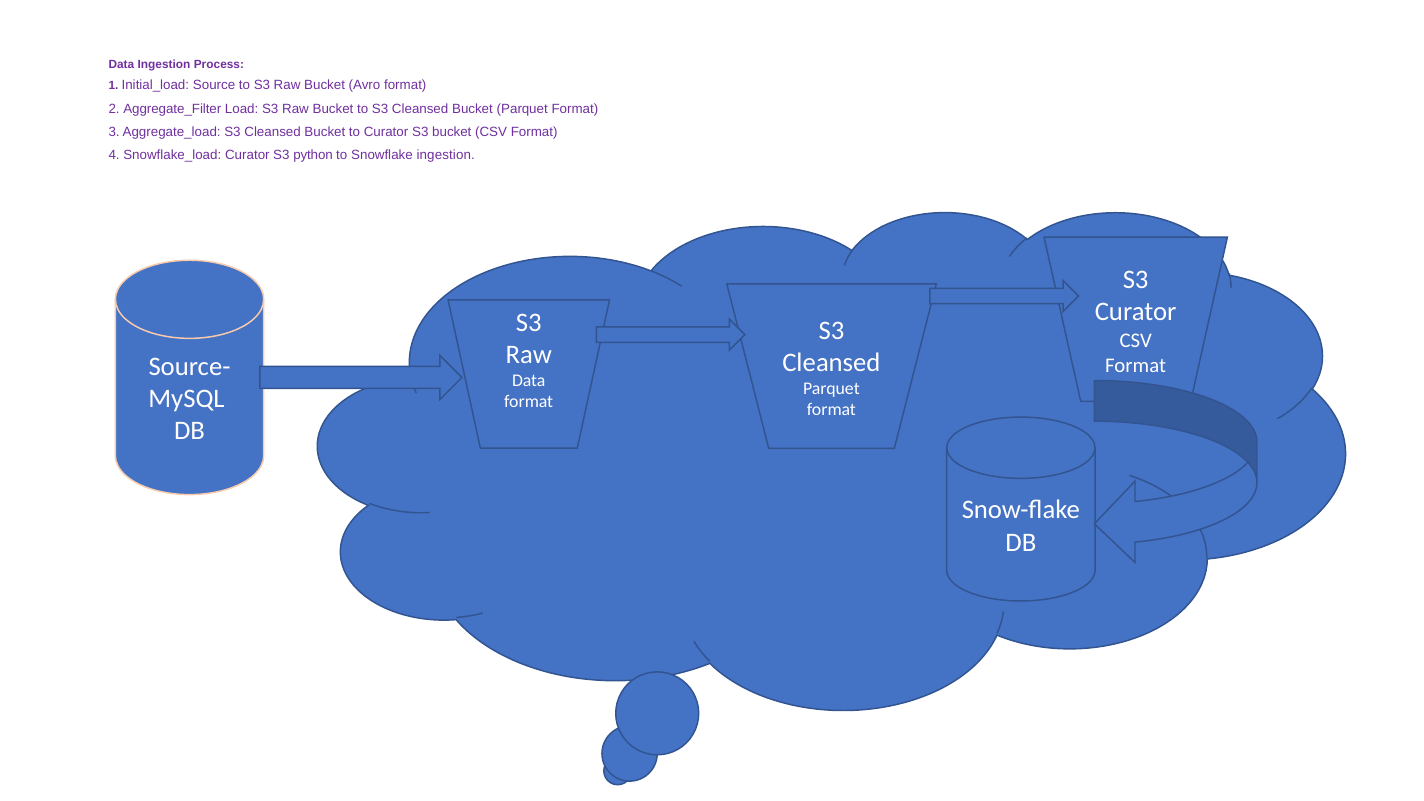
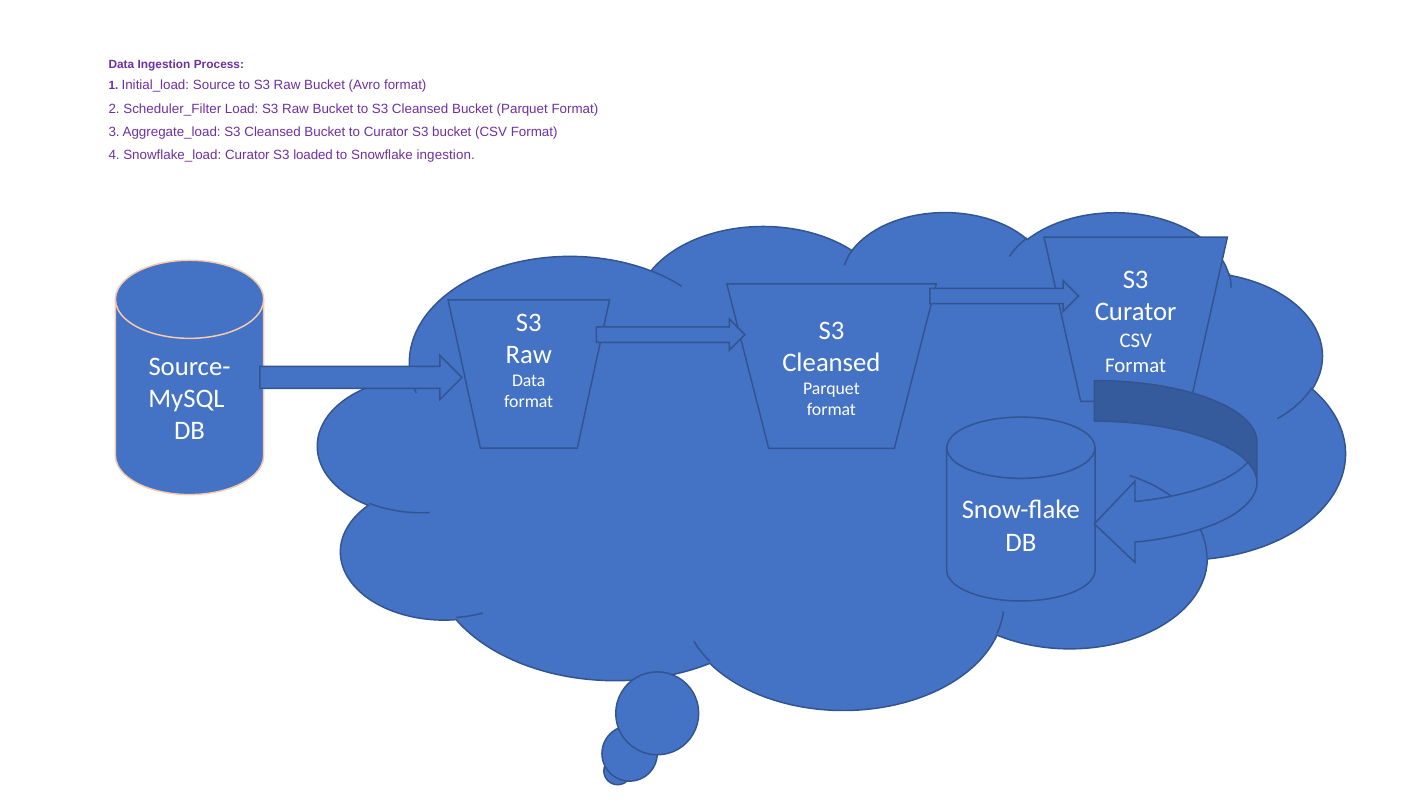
Aggregate_Filter: Aggregate_Filter -> Scheduler_Filter (172, 109)
python: python -> loaded (313, 155)
